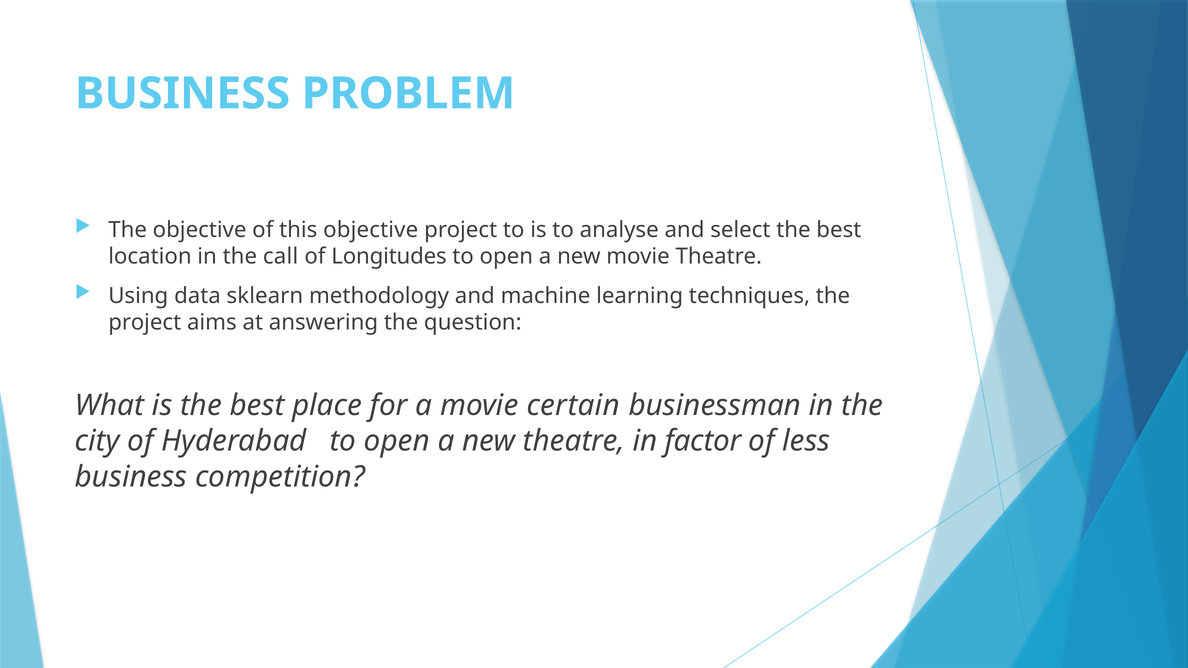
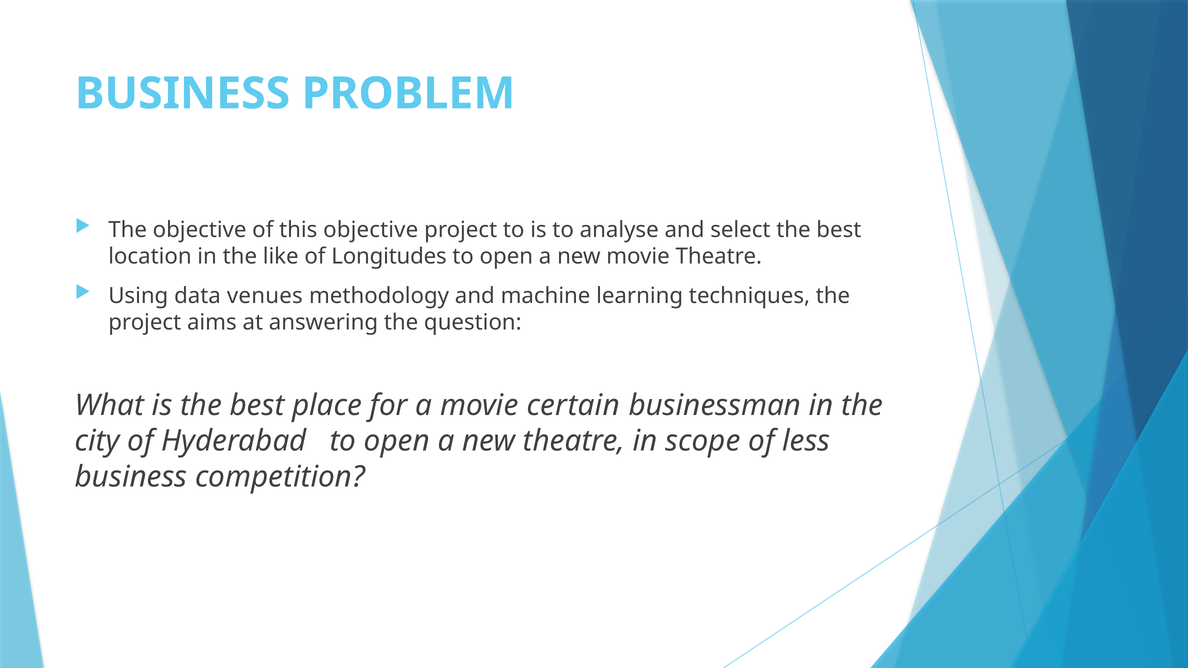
call: call -> like (281, 257)
sklearn: sklearn -> venues (265, 296)
factor: factor -> scope (703, 441)
